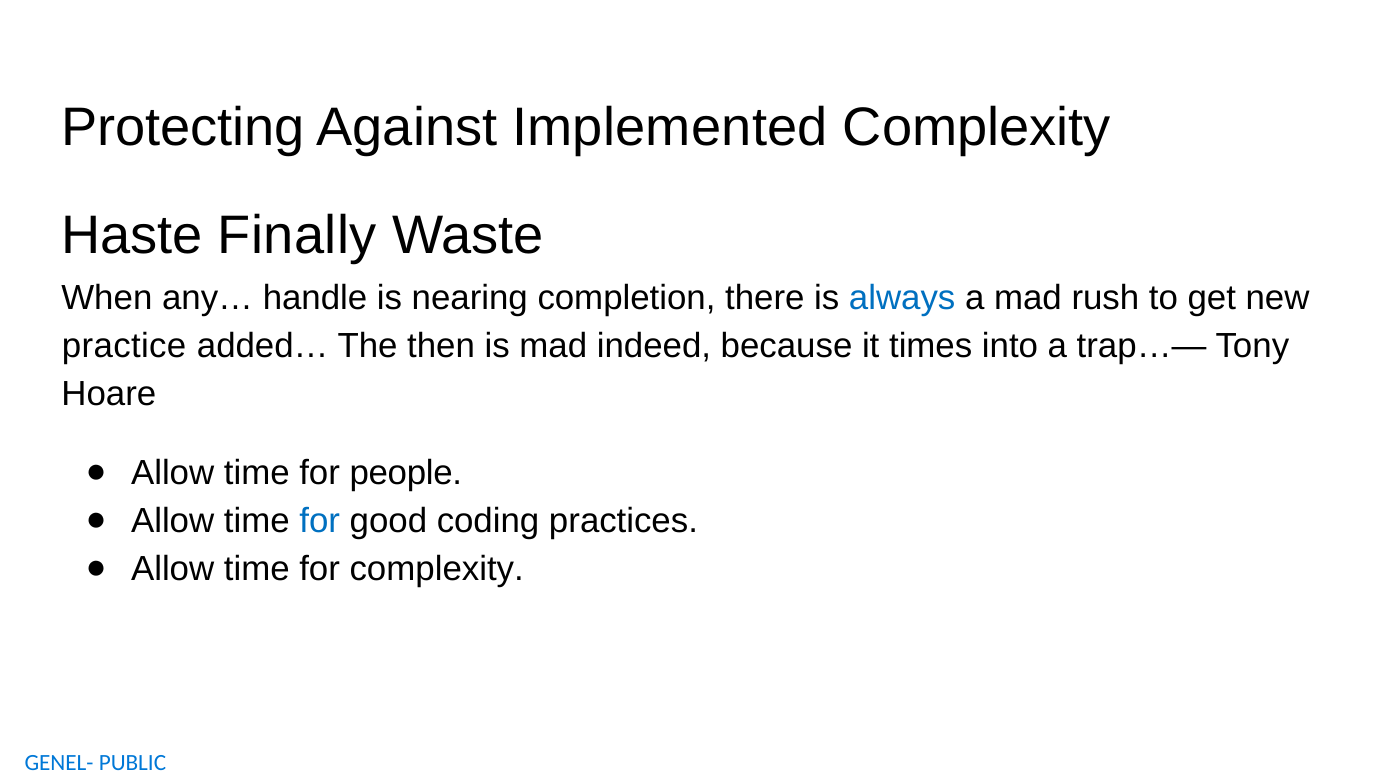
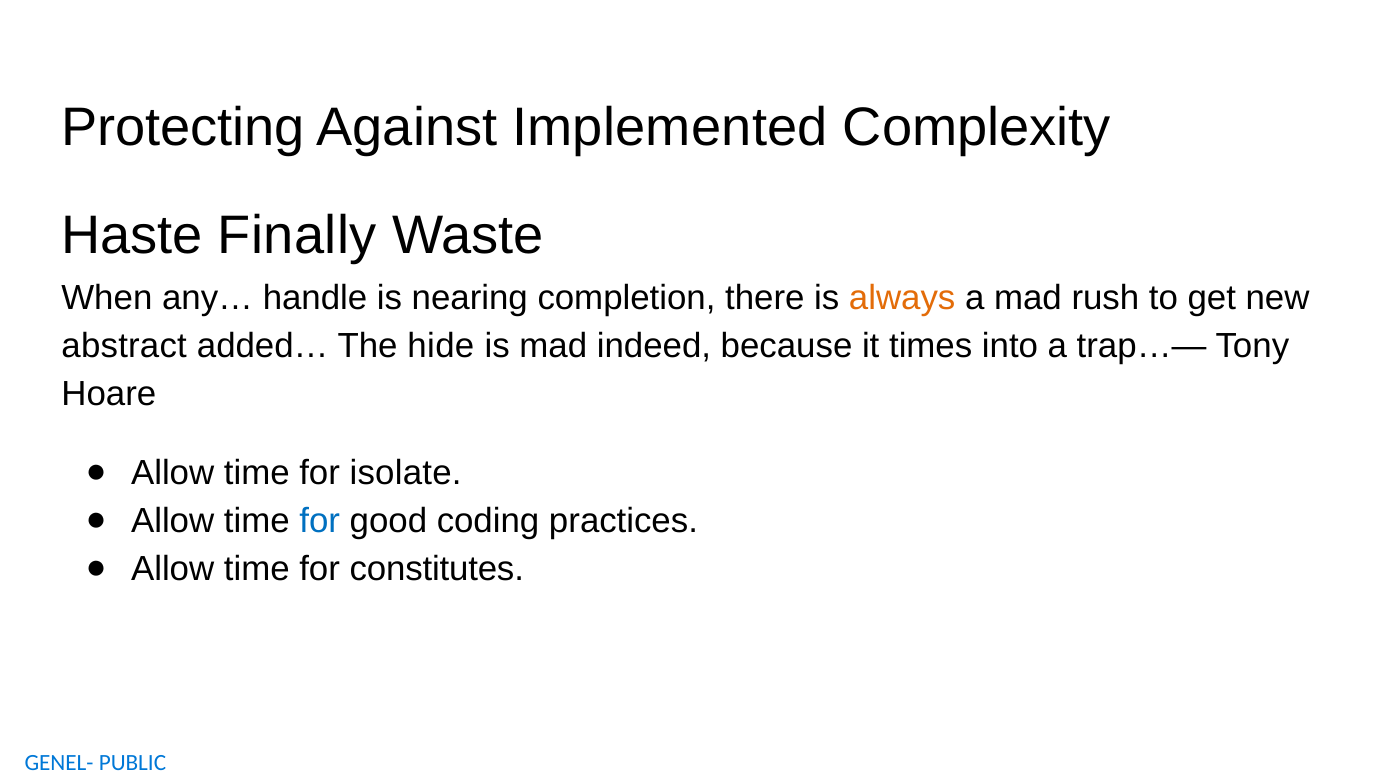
always colour: blue -> orange (902, 298)
practice: practice -> abstract (124, 346)
then: then -> hide (441, 346)
people: people -> isolate (406, 473)
for complexity: complexity -> constitutes (437, 569)
